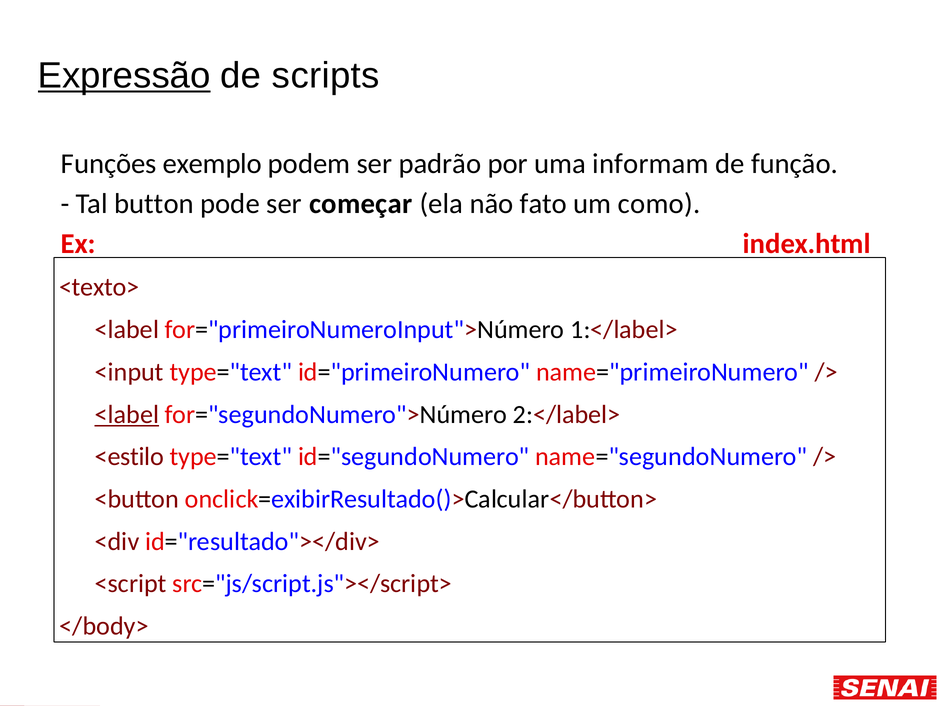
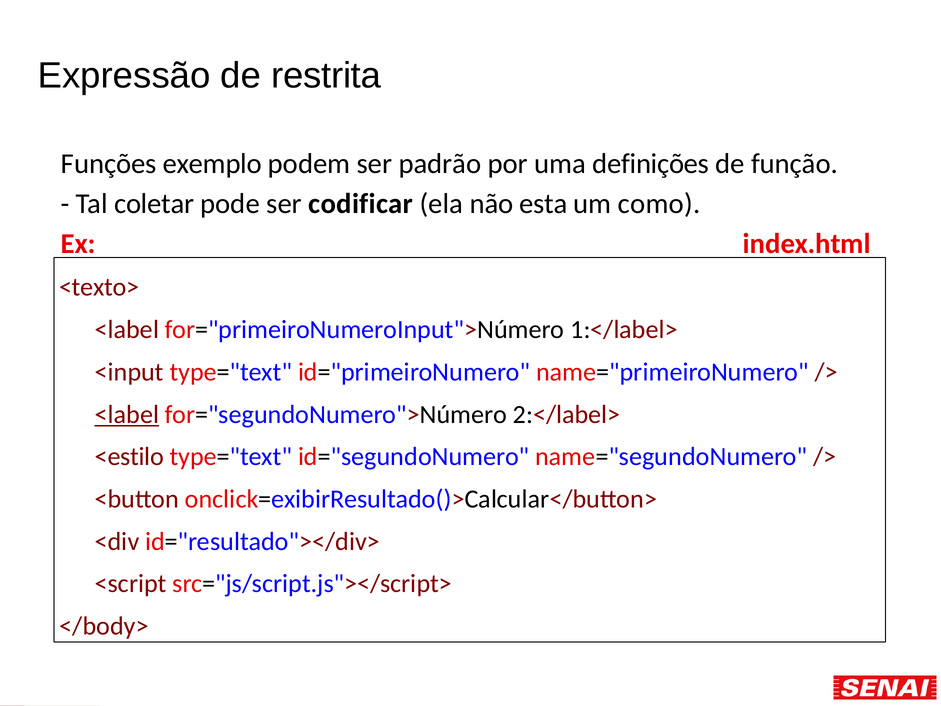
Expressão underline: present -> none (124, 76)
scripts: scripts -> restrita (326, 76)
informam: informam -> definições (651, 164)
button: button -> coletar (154, 204)
começar: começar -> codificar (361, 204)
fato: fato -> esta (544, 204)
